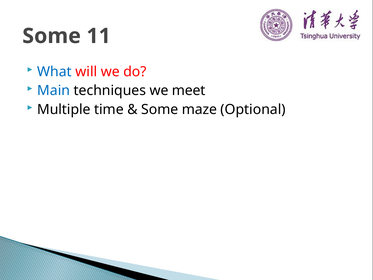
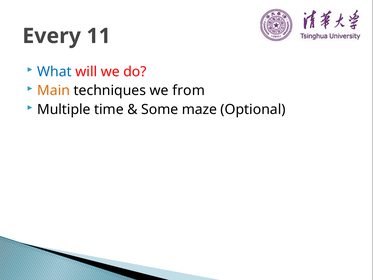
Some: Some -> Every (52, 36)
Main colour: blue -> orange (54, 91)
meet: meet -> from (189, 91)
